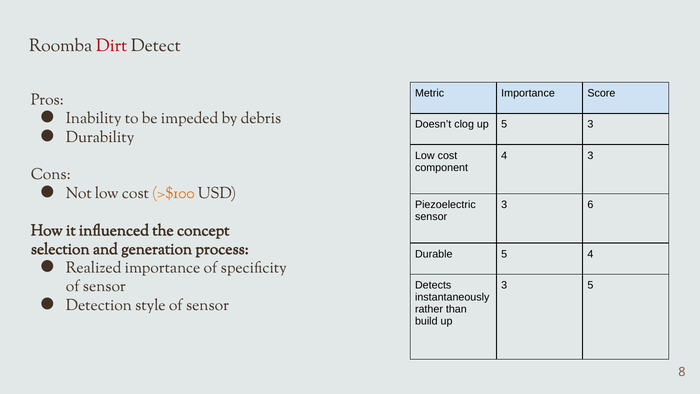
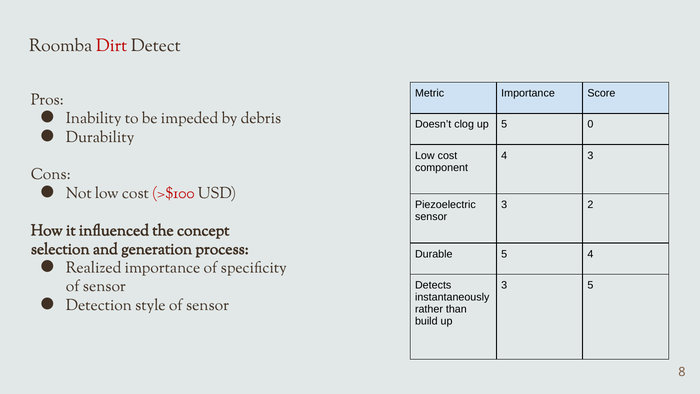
5 3: 3 -> 0 (590, 124)
>$100 colour: orange -> red (173, 193)
6: 6 -> 2 (590, 205)
